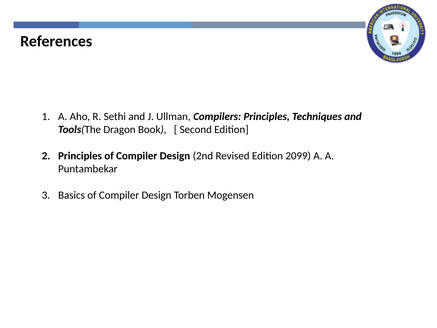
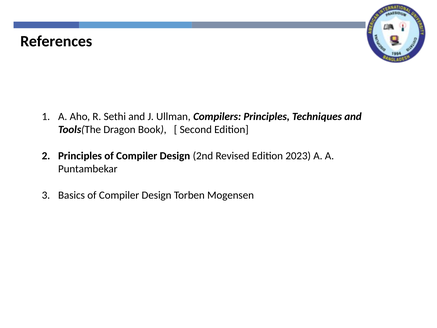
2099: 2099 -> 2023 (298, 156)
